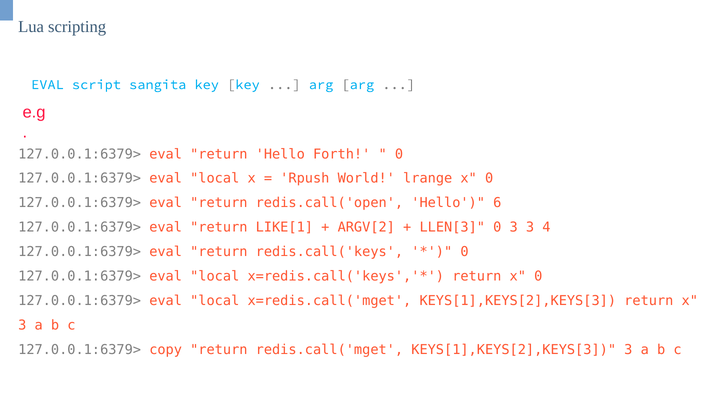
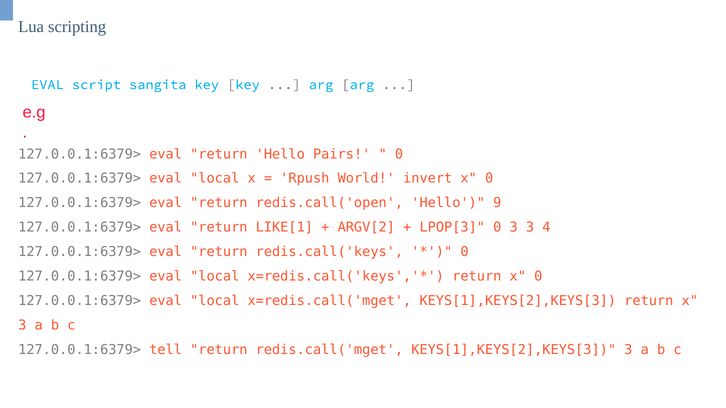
Forth: Forth -> Pairs (342, 154)
lrange: lrange -> invert (428, 179)
6: 6 -> 9 (497, 203)
LLEN[3: LLEN[3 -> LPOP[3 (452, 228)
copy: copy -> tell (166, 350)
